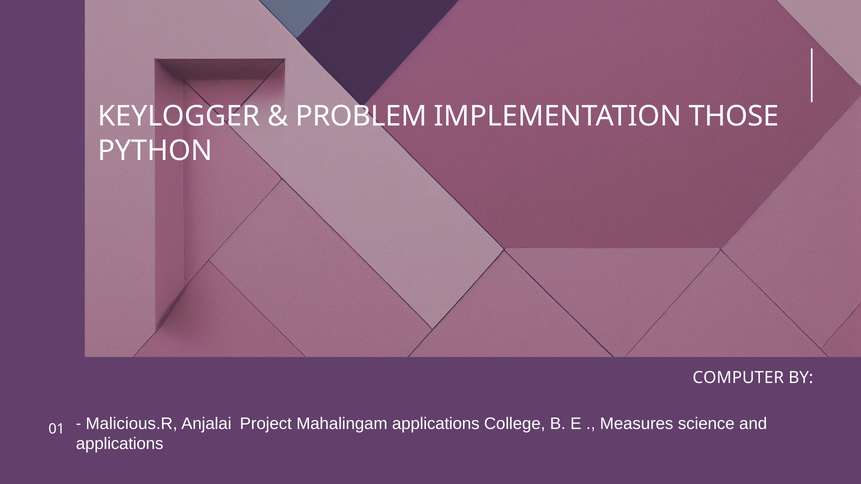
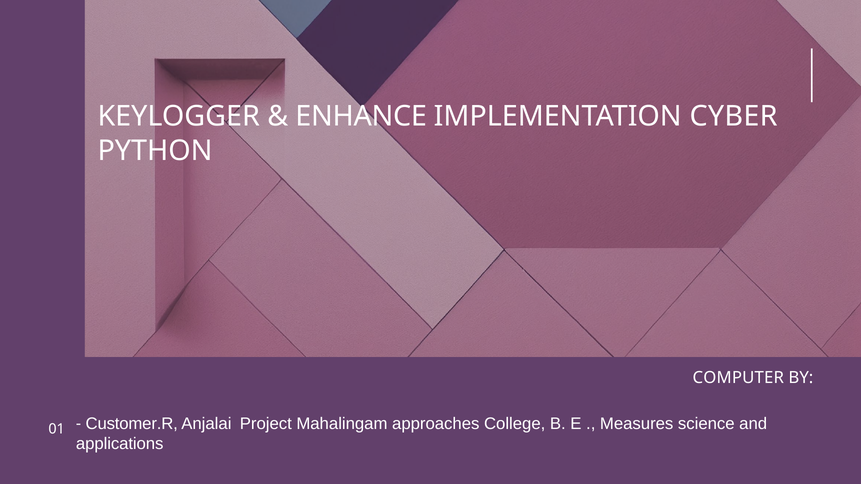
PROBLEM: PROBLEM -> ENHANCE (361, 116)
THOSE: THOSE -> CYBER (734, 116)
Malicious.R: Malicious.R -> Customer.R (132, 424)
Mahalingam applications: applications -> approaches (436, 424)
